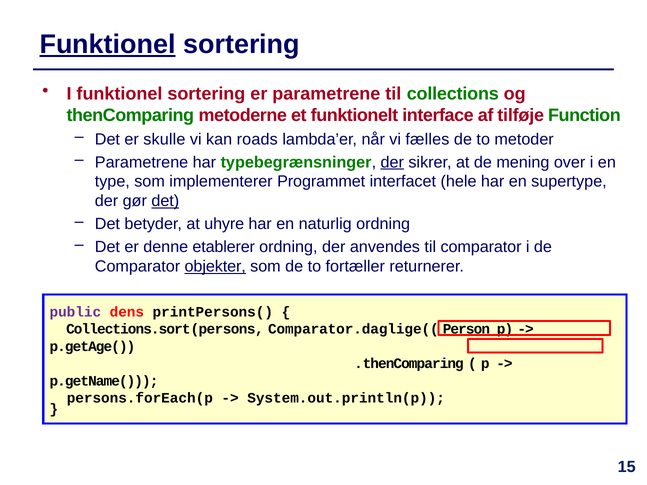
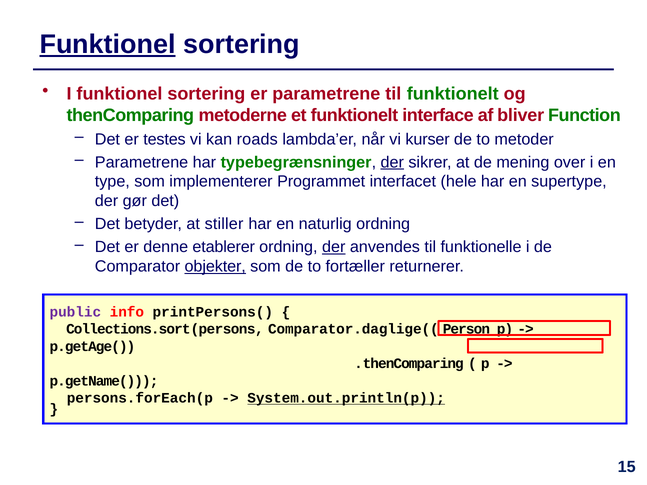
til collections: collections -> funktionelt (453, 94)
tilføje: tilføje -> bliver (521, 115)
skulle: skulle -> testes (165, 139)
fælles: fælles -> kurser (428, 139)
det underline: present -> none (165, 201)
uhyre: uhyre -> stiller (224, 224)
der underline: none -> present (334, 247)
til comparator: comparator -> funktionelle (481, 247)
dens: dens -> info (127, 312)
System.out.println(p underline: none -> present (346, 398)
